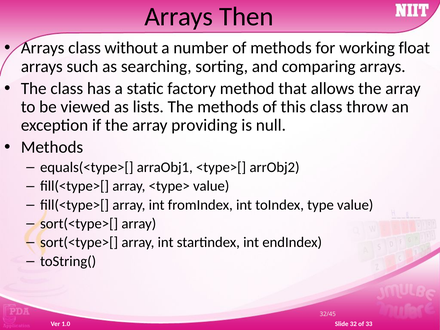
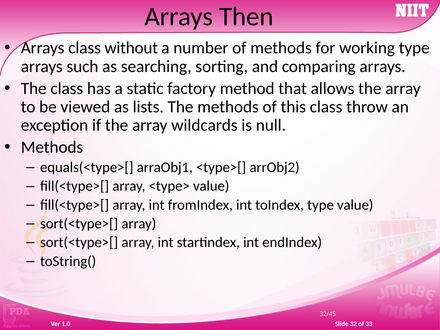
working float: float -> type (414, 48)
providing: providing -> wildcards (204, 125)
